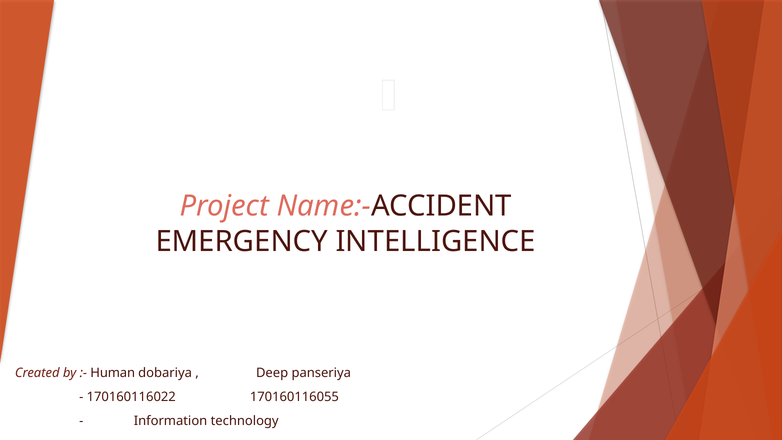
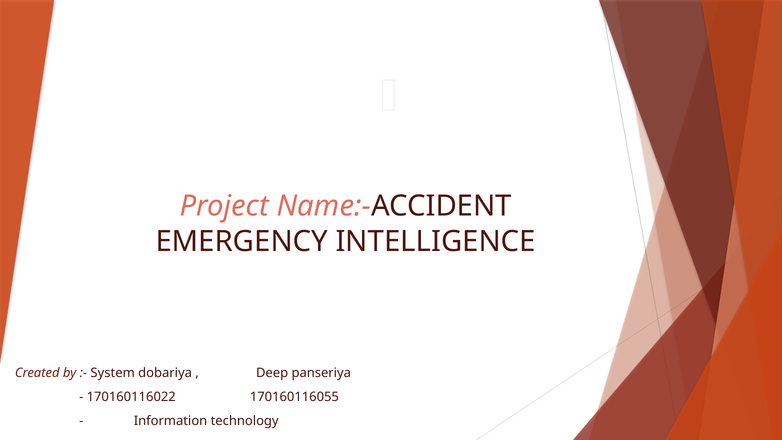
Human: Human -> System (113, 373)
